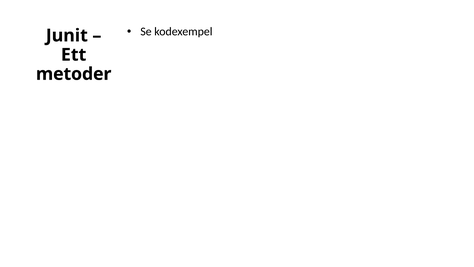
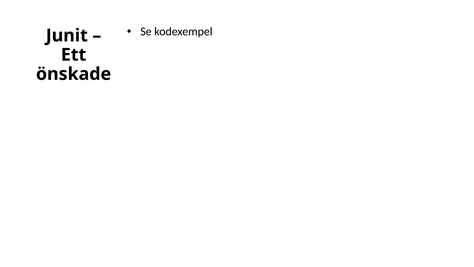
metoder: metoder -> önskade (74, 74)
